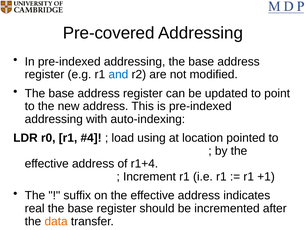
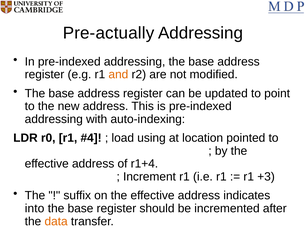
Pre-covered: Pre-covered -> Pre-actually (109, 33)
and colour: blue -> orange (118, 74)
+1: +1 -> +3 (266, 176)
real: real -> into (35, 208)
